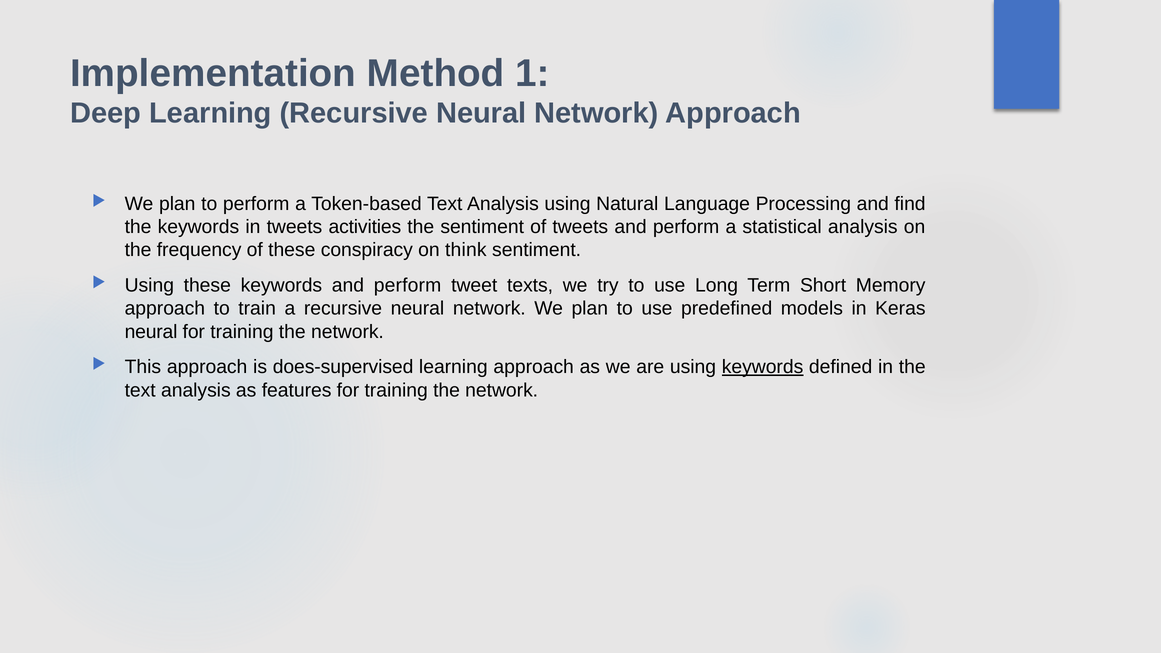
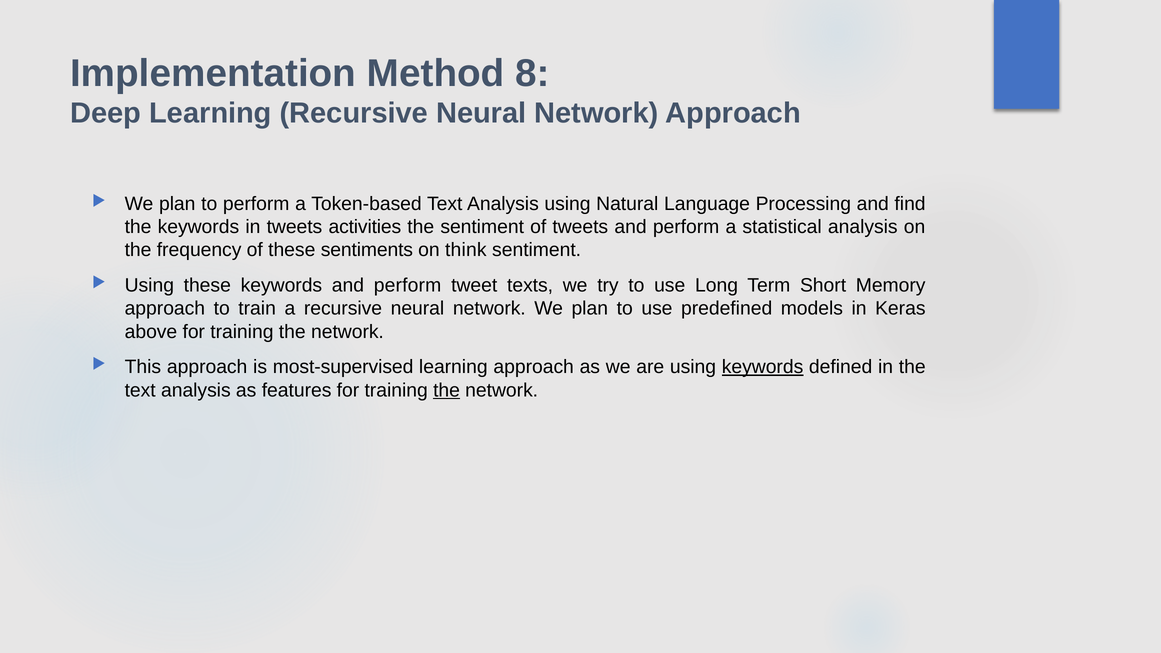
1: 1 -> 8 (532, 73)
conspiracy: conspiracy -> sentiments (367, 250)
neural: neural -> above (151, 332)
does-supervised: does-supervised -> most-supervised (343, 367)
the underline: none -> present (447, 390)
